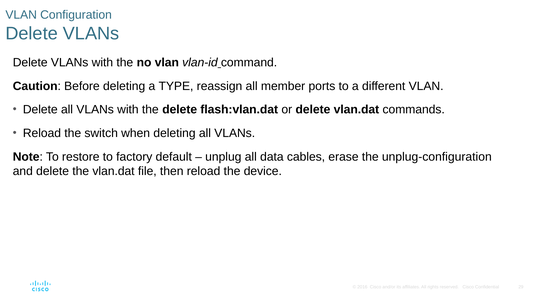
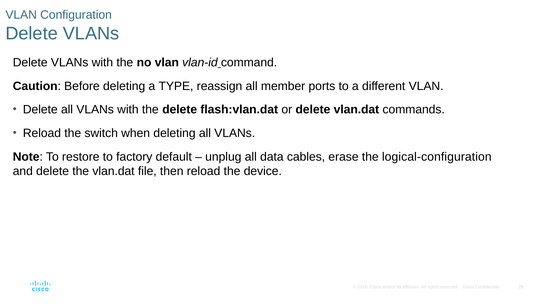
unplug-configuration: unplug-configuration -> logical-configuration (437, 157)
